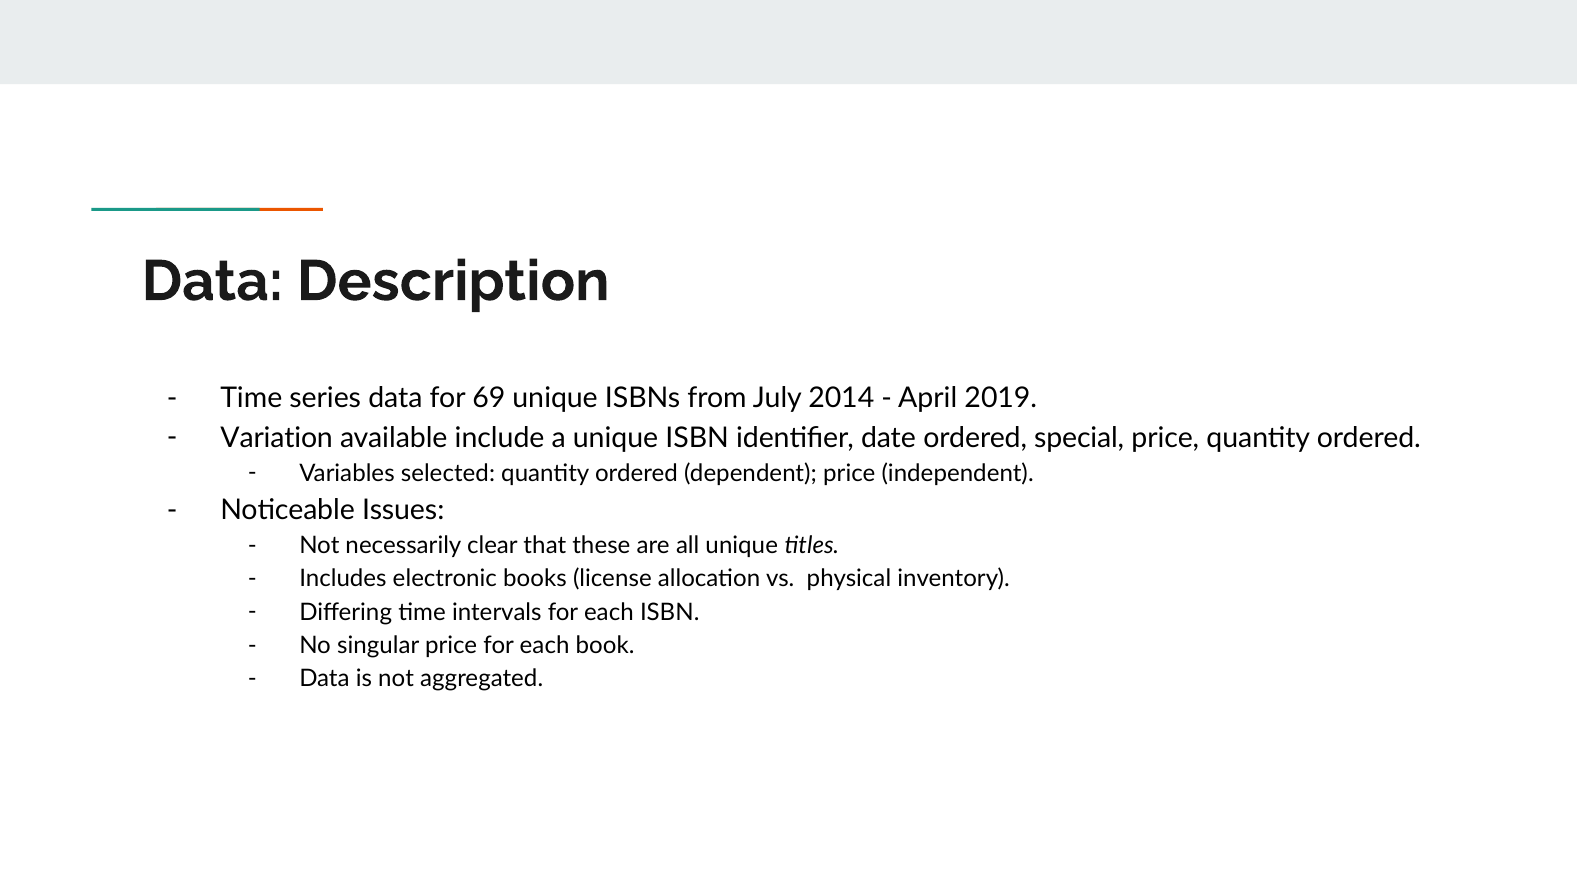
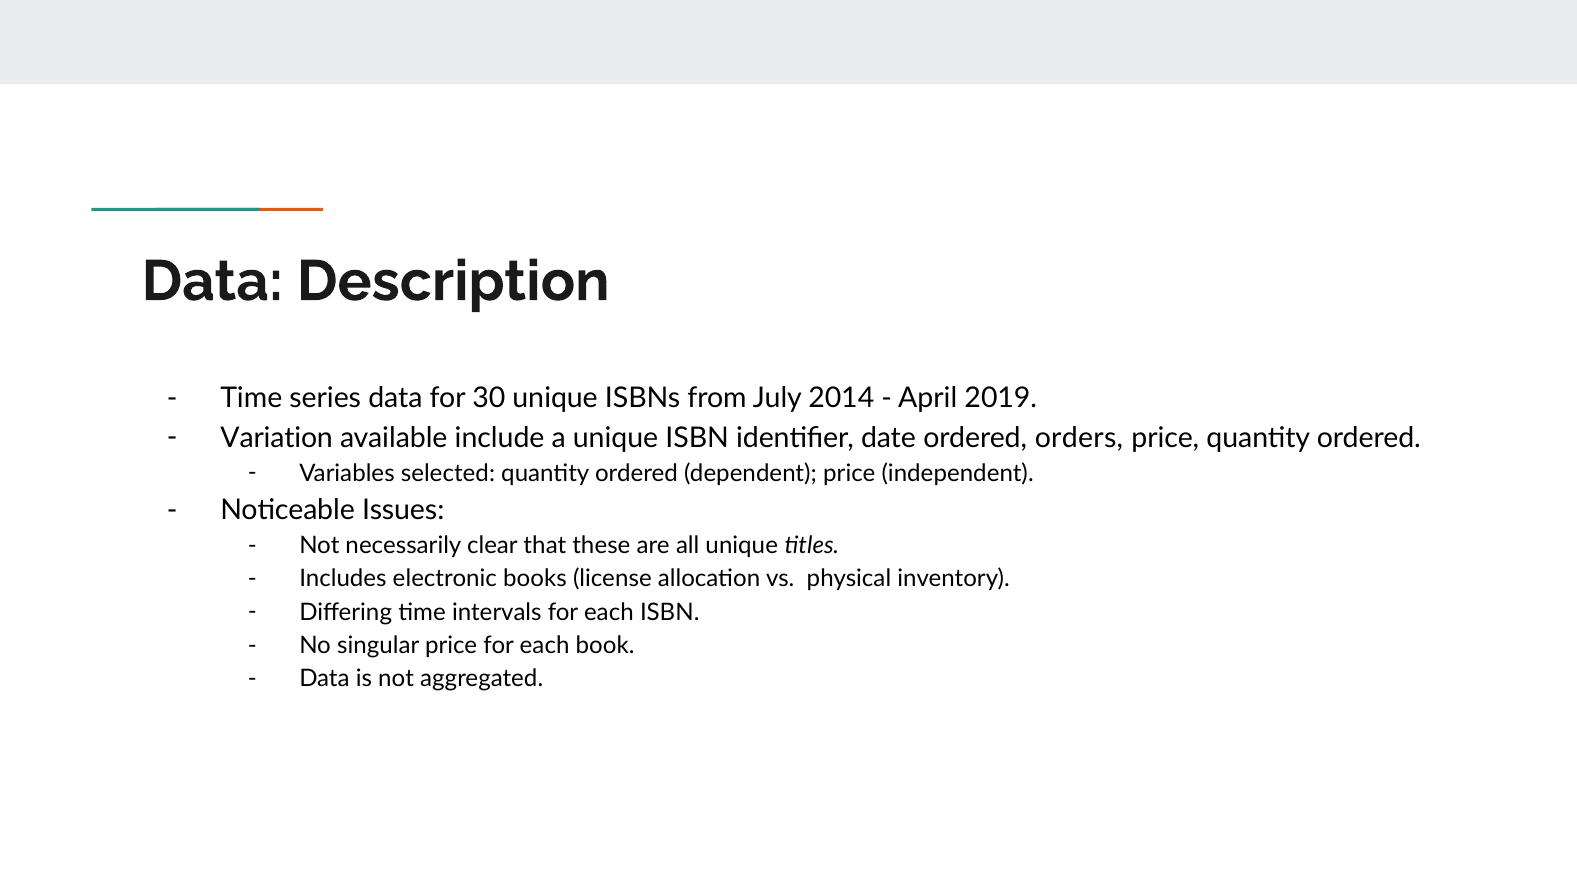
69: 69 -> 30 (489, 399)
special: special -> orders (1079, 438)
